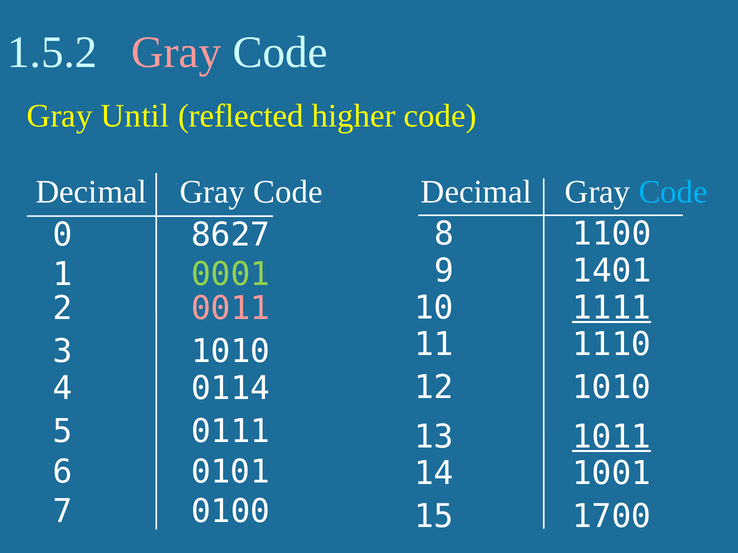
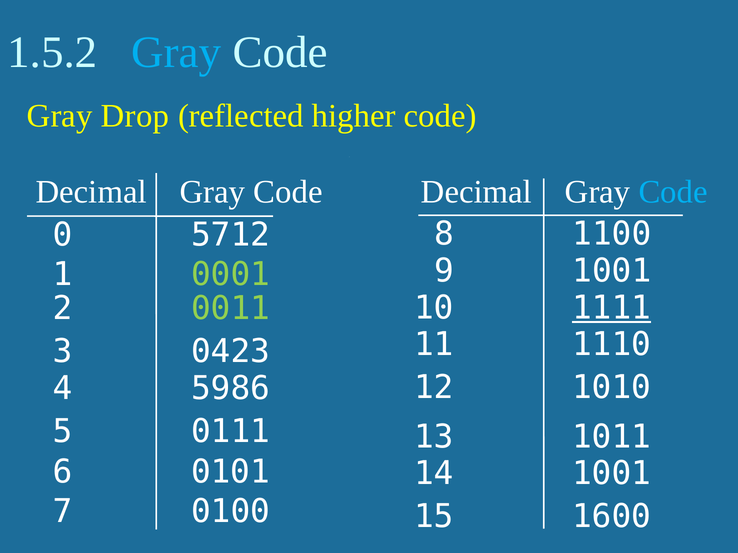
Gray colour: pink -> light blue (176, 52)
Until: Until -> Drop (135, 116)
8627: 8627 -> 5712 (231, 235)
9 1401: 1401 -> 1001 (612, 271)
0011 colour: pink -> light green (231, 309)
3 1010: 1010 -> 0423 (231, 352)
0114: 0114 -> 5986 (231, 389)
1011 underline: present -> none (612, 437)
1700: 1700 -> 1600 (612, 517)
